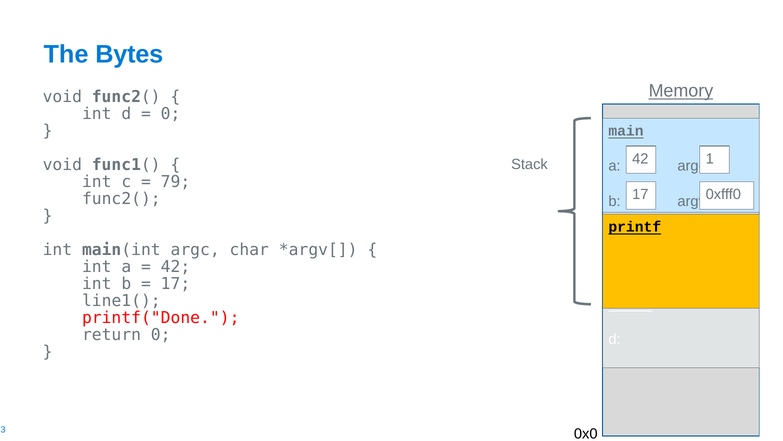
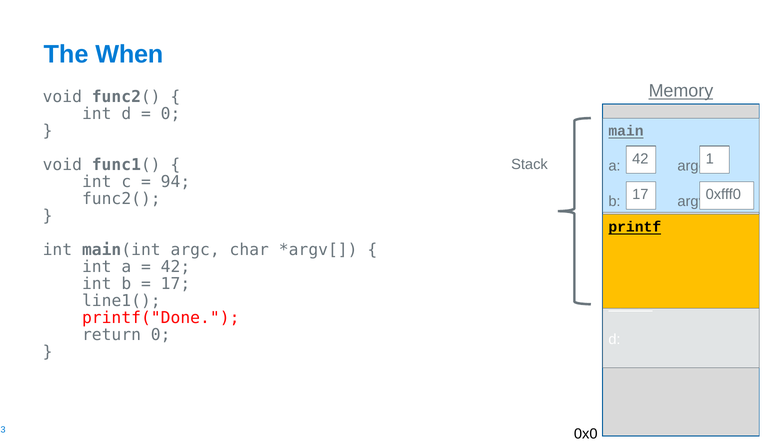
Bytes: Bytes -> When (129, 55)
79: 79 -> 94 (175, 182)
